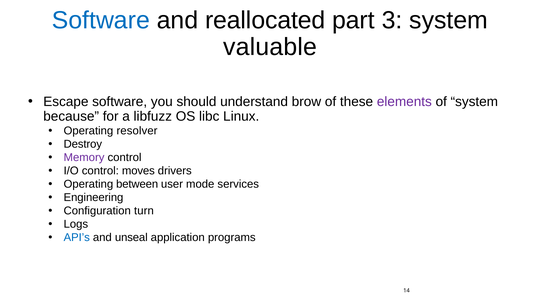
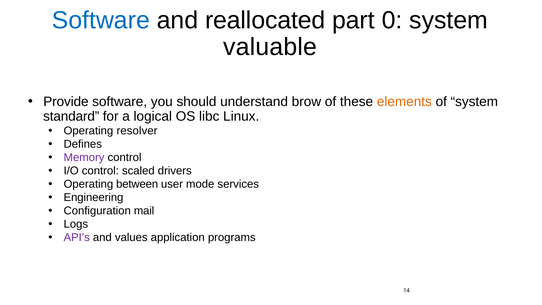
3: 3 -> 0 (392, 20)
Escape: Escape -> Provide (66, 102)
elements colour: purple -> orange (404, 102)
because: because -> standard (71, 116)
libfuzz: libfuzz -> logical (153, 116)
Destroy: Destroy -> Defines (83, 144)
moves: moves -> scaled (138, 171)
turn: turn -> mail (144, 211)
API’s colour: blue -> purple (77, 237)
unseal: unseal -> values (131, 237)
